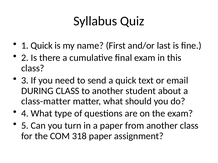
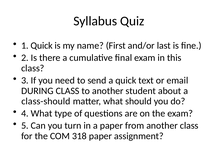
class-matter: class-matter -> class-should (46, 102)
